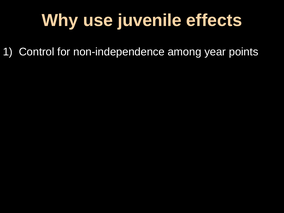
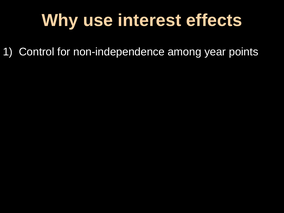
juvenile: juvenile -> interest (149, 20)
